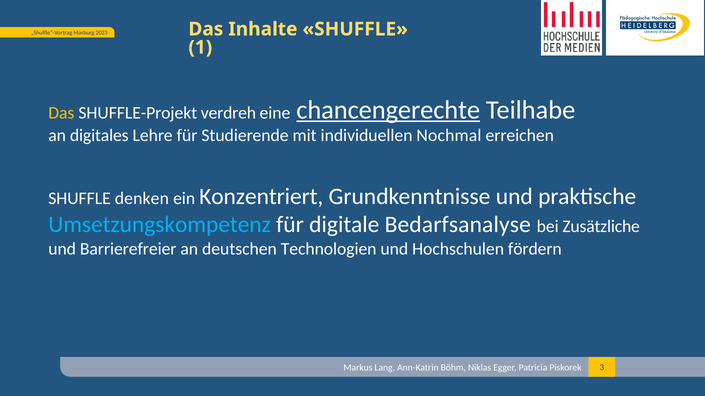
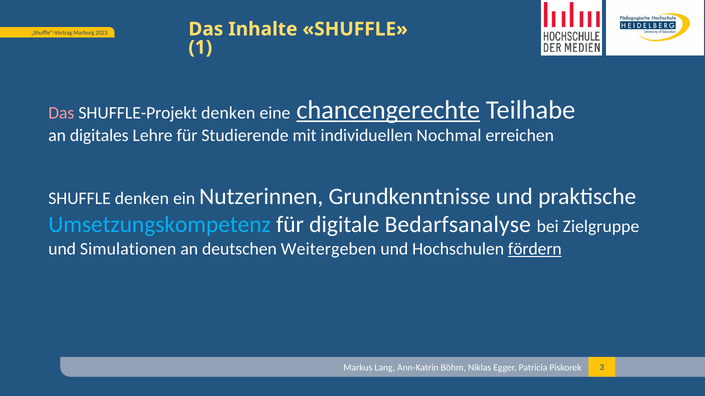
Das colour: yellow -> pink (61, 113)
SHUFFLE-Projekt verdreh: verdreh -> denken (228, 113)
Konzentriert: Konzentriert -> Nutzerinnen (261, 197)
Zusätzliche: Zusätzliche -> Zielgruppe (601, 227)
Barrierefreier: Barrierefreier -> Simulationen (128, 249)
Technologien: Technologien -> Weitergeben (329, 249)
fördern underline: none -> present (535, 249)
